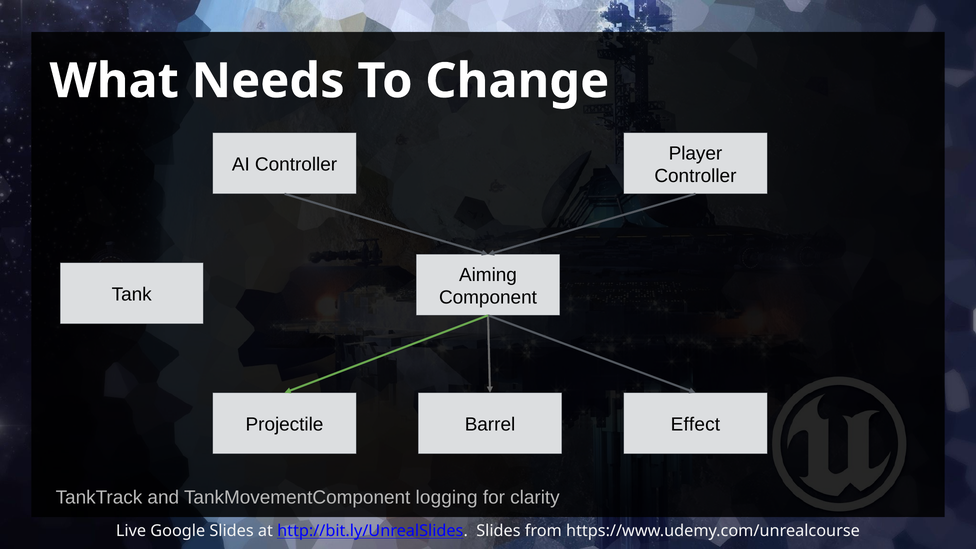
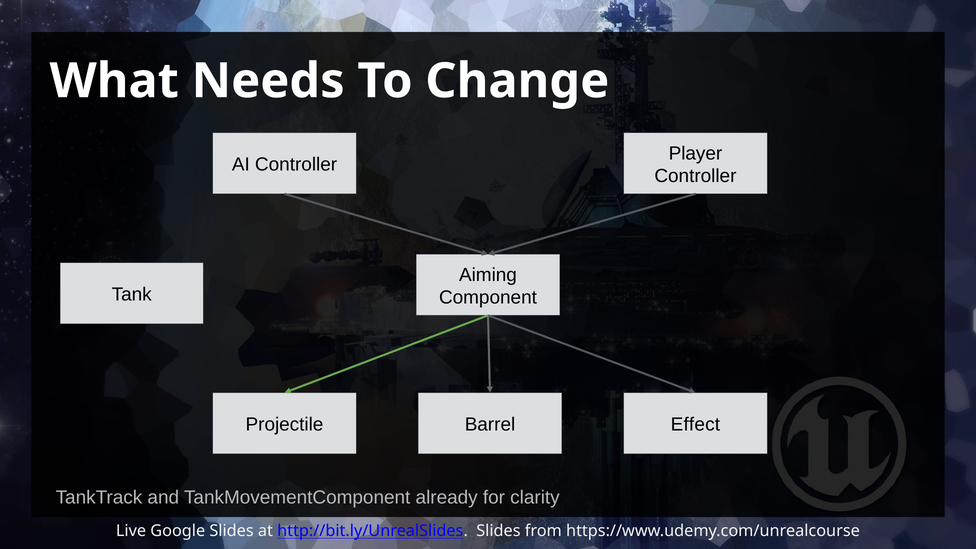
logging: logging -> already (447, 497)
